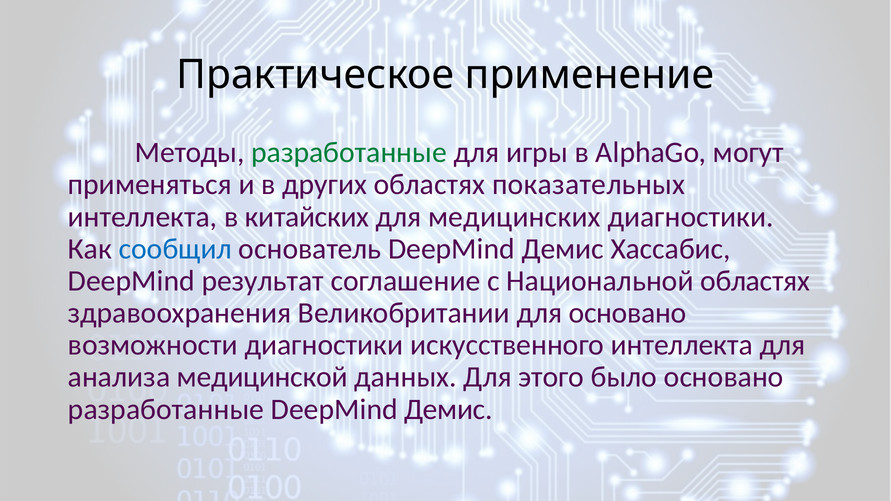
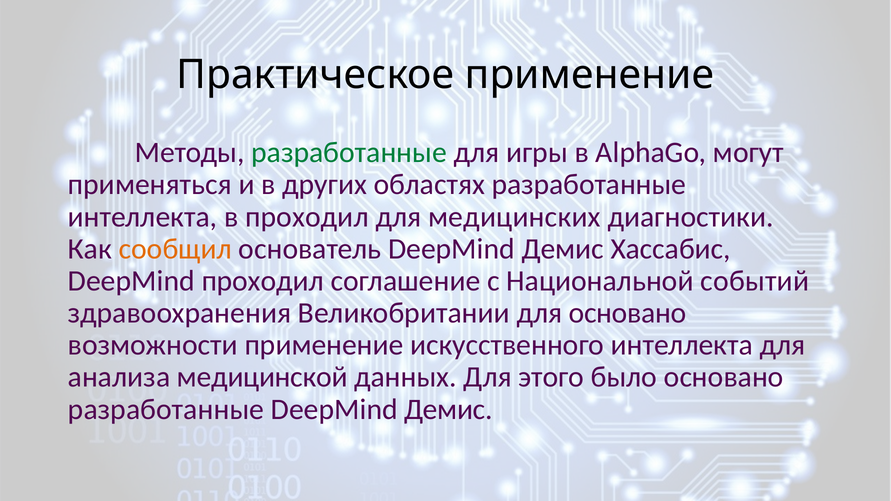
областях показательных: показательных -> разработанные (589, 185)
в китайских: китайских -> проходил (307, 217)
сообщил colour: blue -> orange (175, 249)
DeepMind результат: результат -> проходил (263, 281)
Национальной областях: областях -> событий (755, 281)
возможности диагностики: диагностики -> применение (324, 345)
